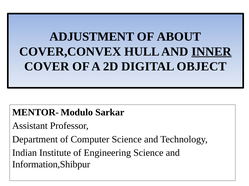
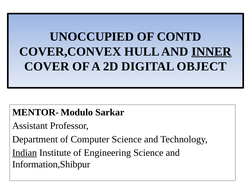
ADJUSTMENT: ADJUSTMENT -> UNOCCUPIED (92, 37)
ABOUT: ABOUT -> CONTD (179, 37)
Indian underline: none -> present (25, 153)
